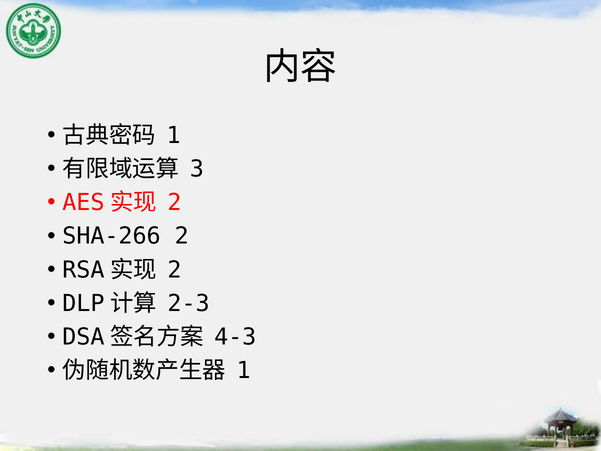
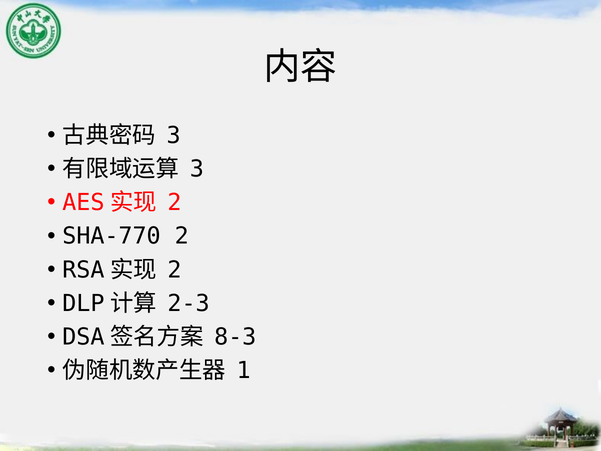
1: 1 -> 3 (174, 135)
SHA-266: SHA-266 -> SHA-770 (111, 236)
4-3: 4-3 -> 8-3 (235, 337)
